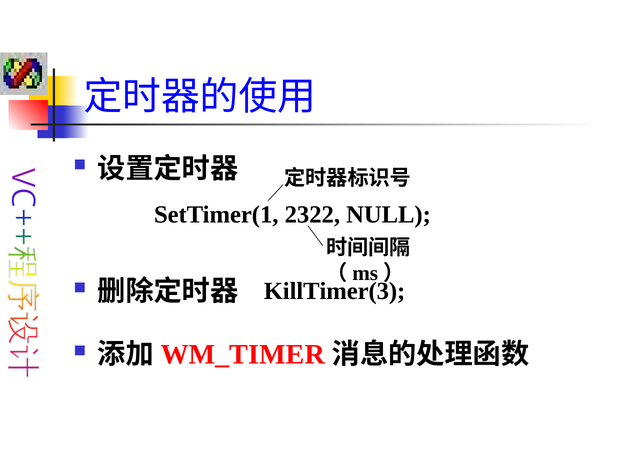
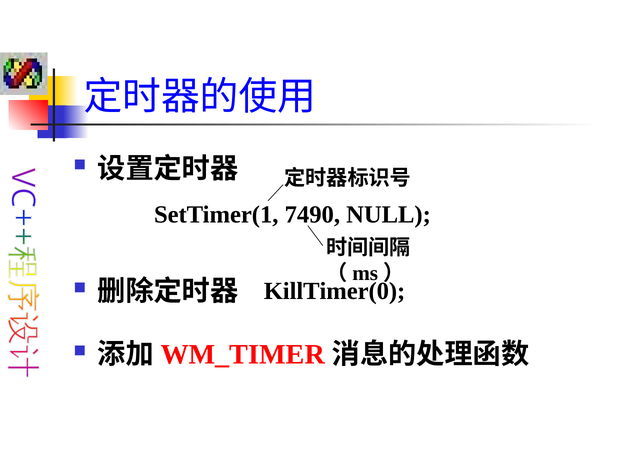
2322: 2322 -> 7490 (312, 215)
KillTimer(3: KillTimer(3 -> KillTimer(0 (335, 291)
